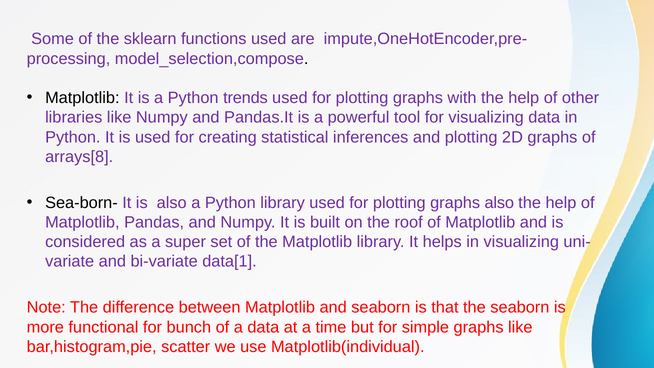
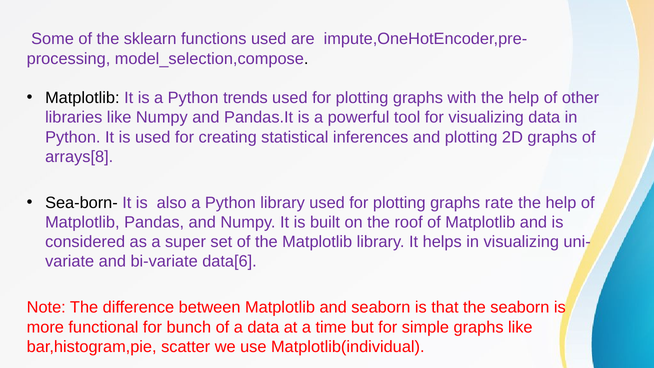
graphs also: also -> rate (499, 203)
data[1: data[1 -> data[6 (230, 261)
